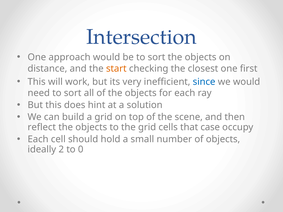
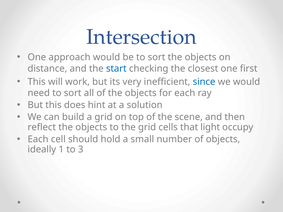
start colour: orange -> blue (116, 69)
case: case -> light (210, 127)
2: 2 -> 1 (61, 150)
0: 0 -> 3 (81, 150)
